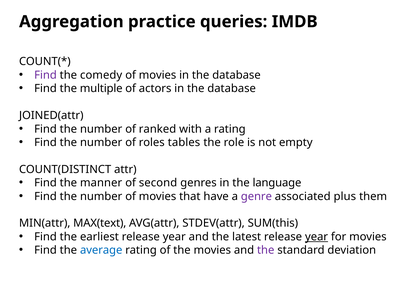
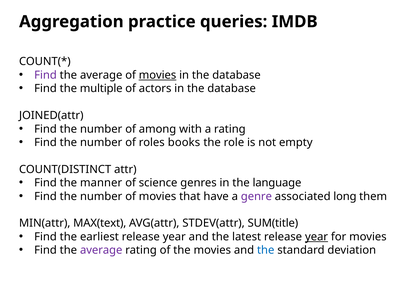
comedy: comedy -> average (101, 75)
movies underline: none -> present (158, 75)
ranked: ranked -> among (158, 129)
tables: tables -> books (184, 142)
second: second -> science (158, 183)
plus: plus -> long (345, 196)
SUM(this: SUM(this -> SUM(title (273, 223)
average colour: blue -> purple (101, 250)
the colour: purple -> blue (266, 250)
